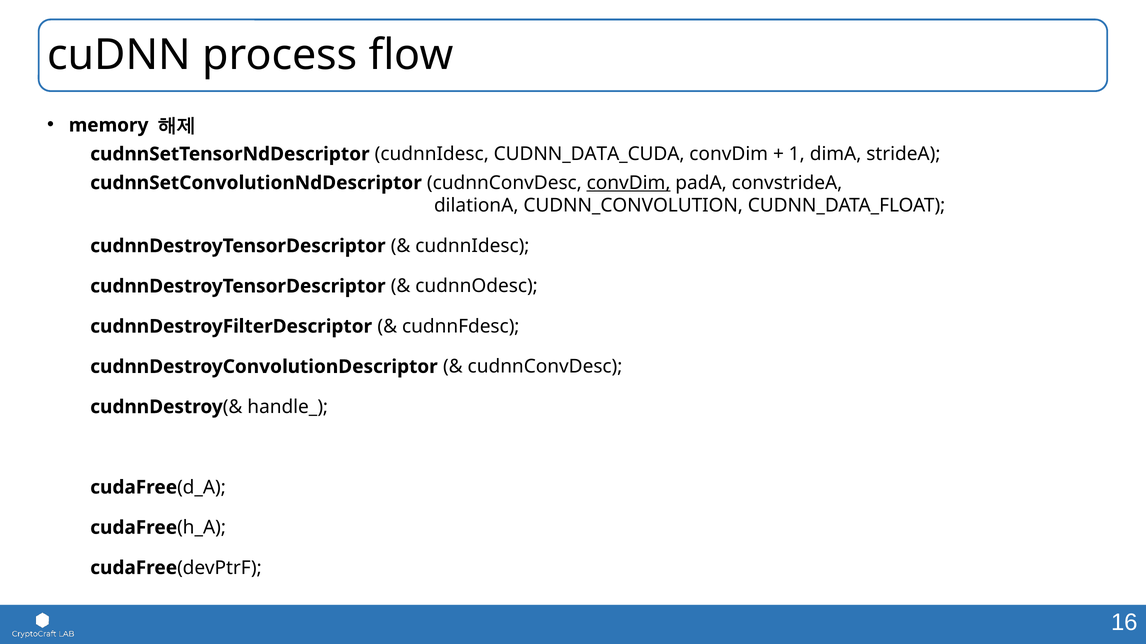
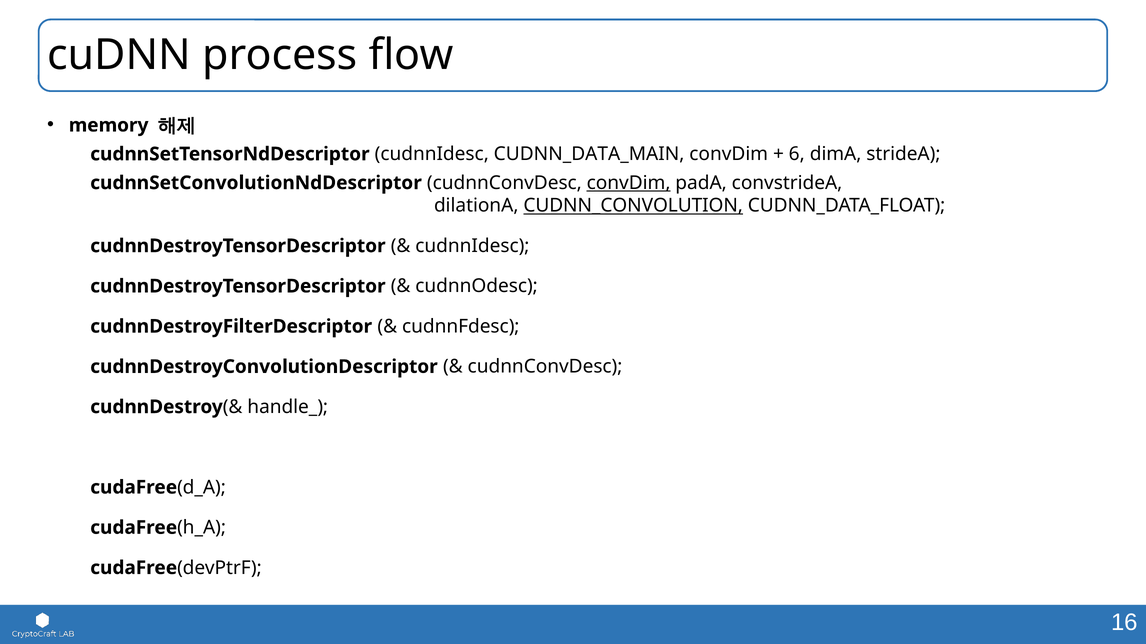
CUDNN_DATA_CUDA: CUDNN_DATA_CUDA -> CUDNN_DATA_MAIN (589, 154)
1: 1 -> 6 (797, 154)
CUDNN_CONVOLUTION underline: none -> present (633, 206)
